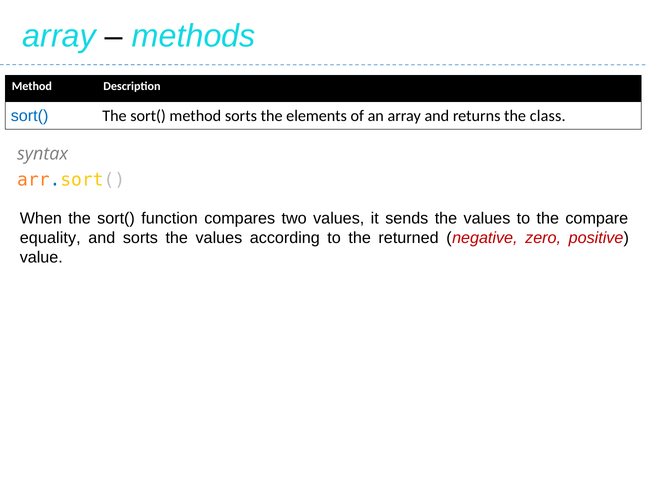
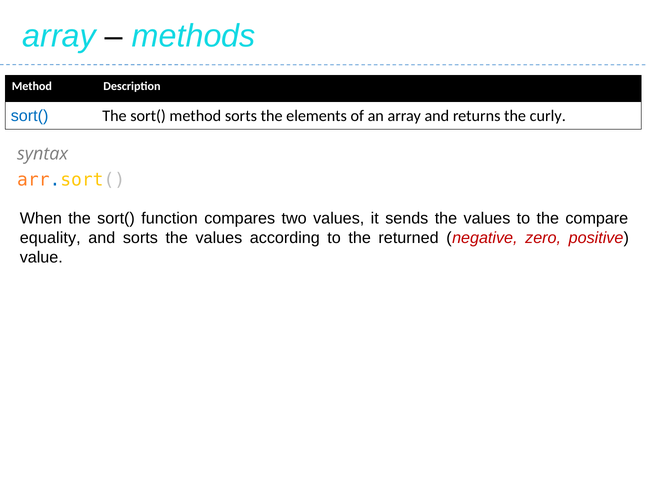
class: class -> curly (548, 116)
